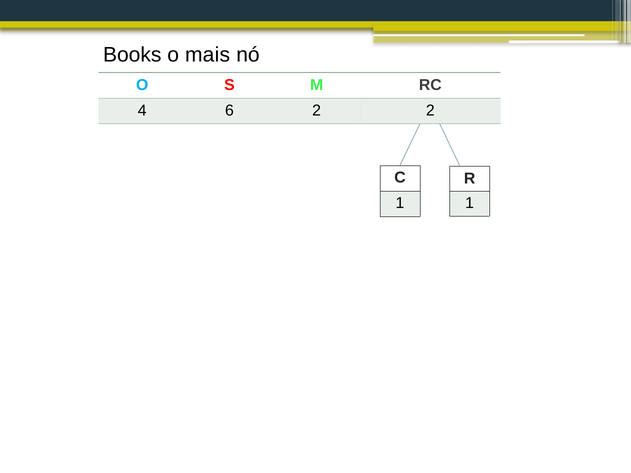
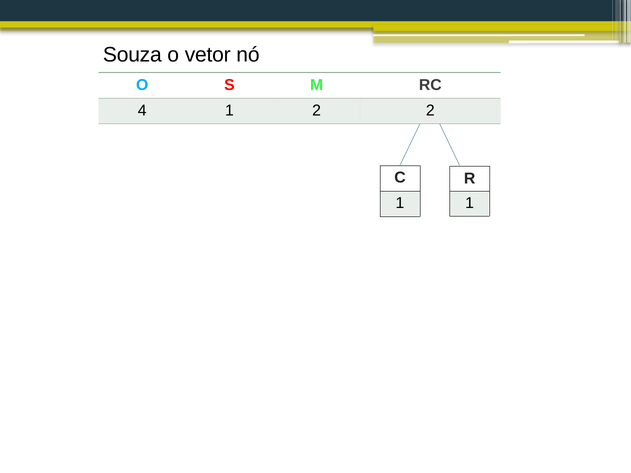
Books: Books -> Souza (132, 55)
mais: mais -> vetor (208, 55)
4 6: 6 -> 1 (229, 110)
